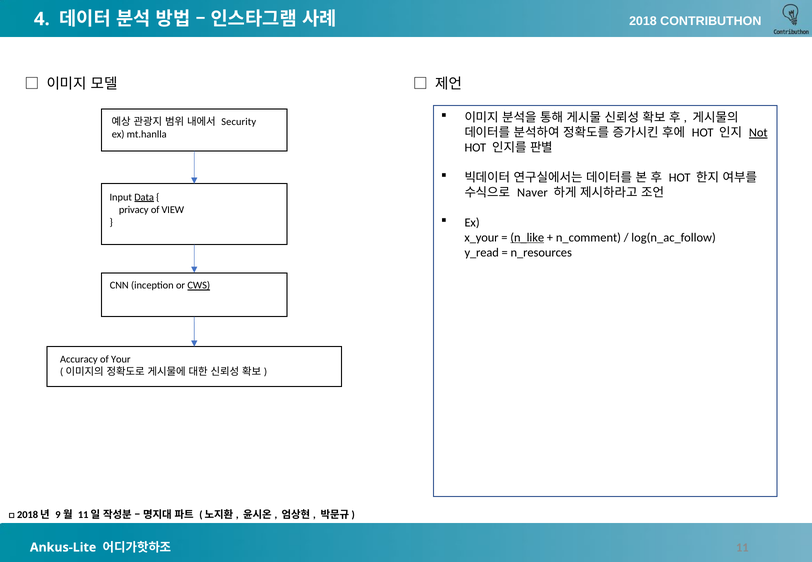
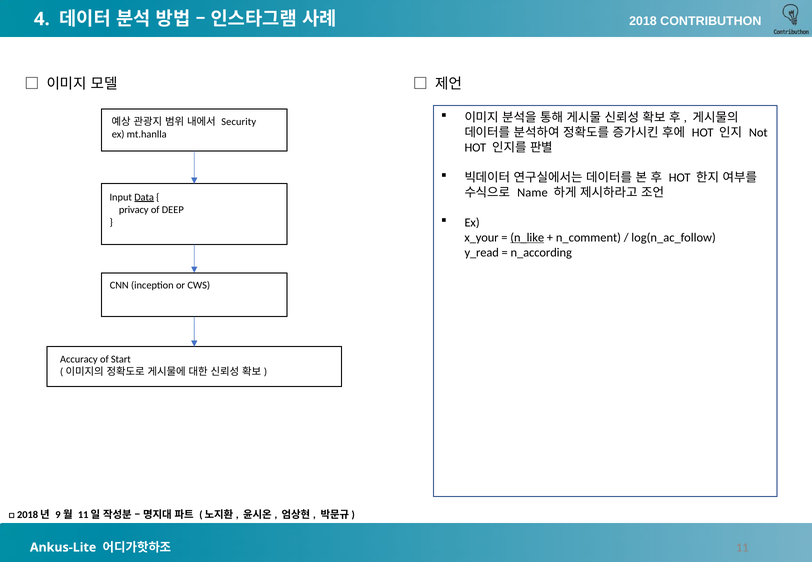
Not underline: present -> none (758, 133)
Naver: Naver -> Name (532, 193)
VIEW: VIEW -> DEEP (173, 210)
n_resources: n_resources -> n_according (541, 253)
CWS underline: present -> none (199, 286)
Your: Your -> Start (121, 359)
